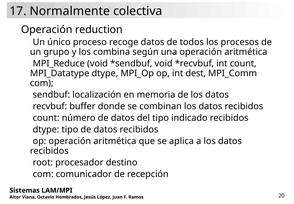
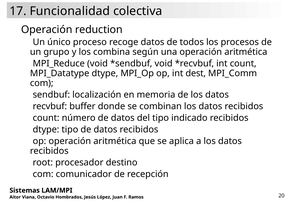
Normalmente: Normalmente -> Funcionalidad (70, 11)
